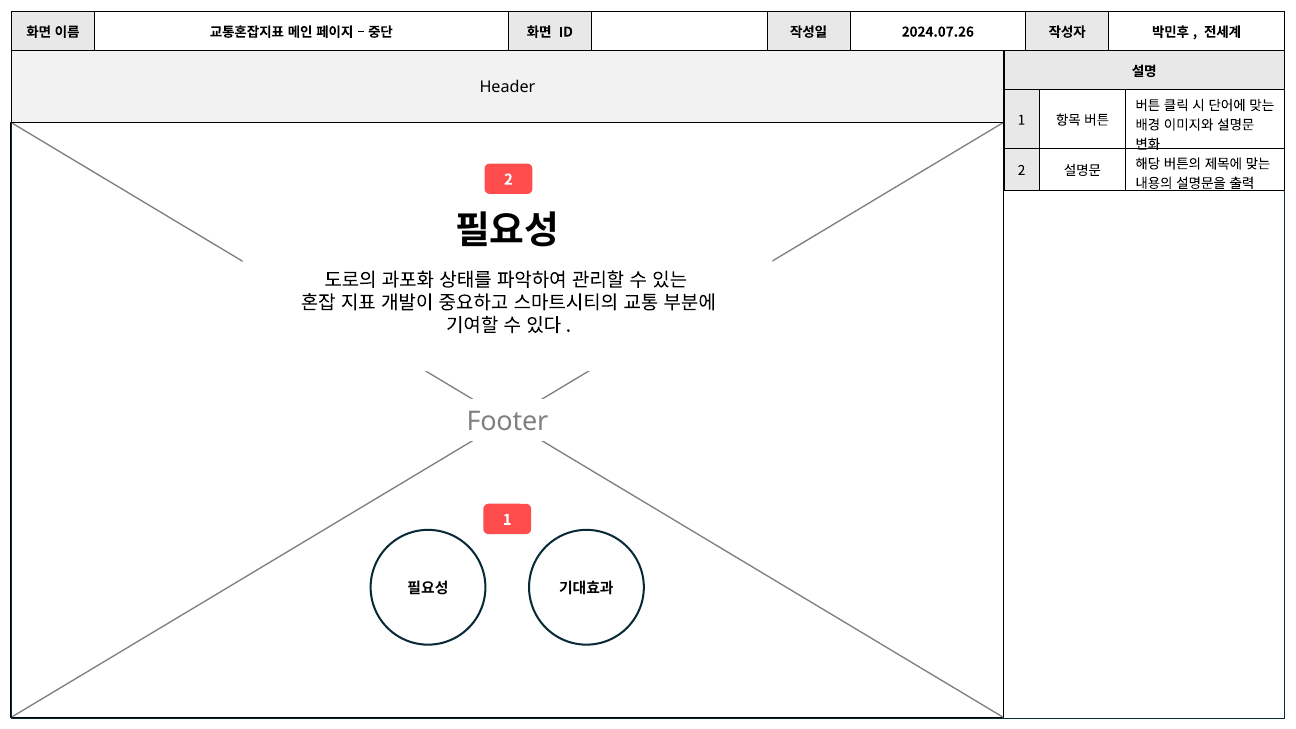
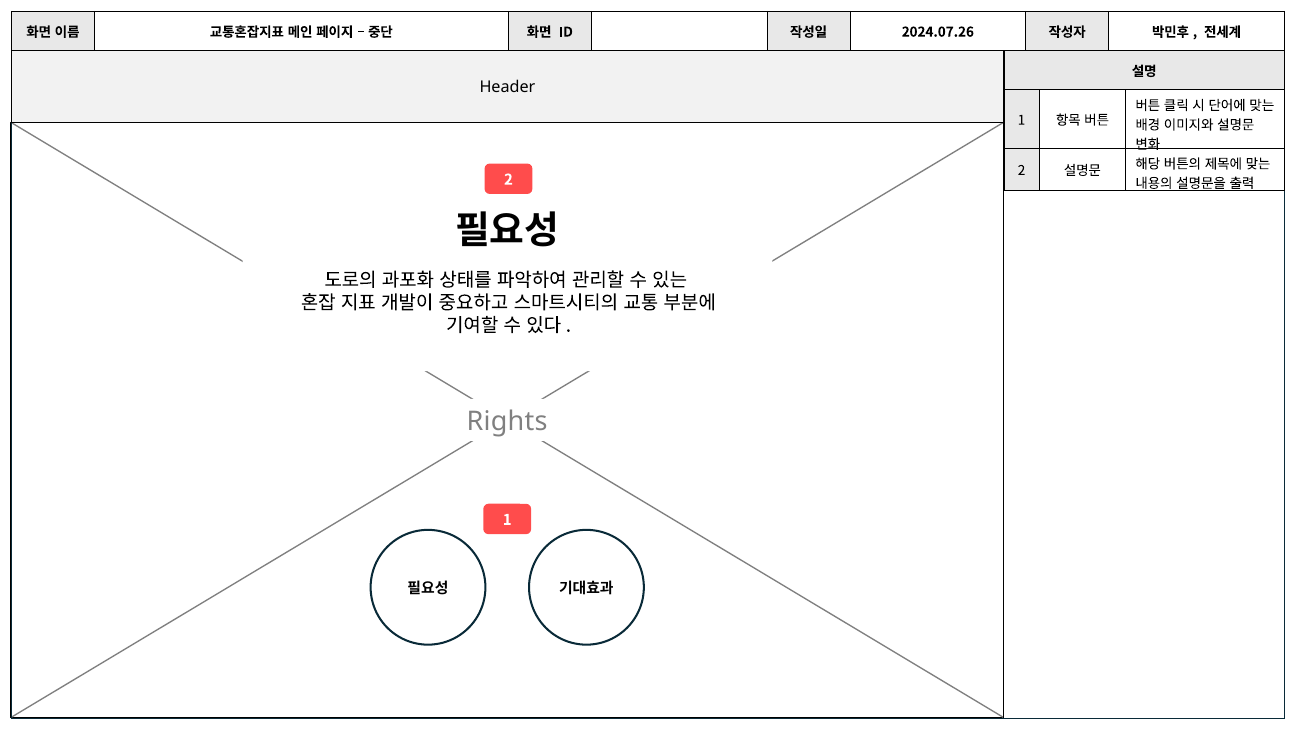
Footer: Footer -> Rights (507, 422)
